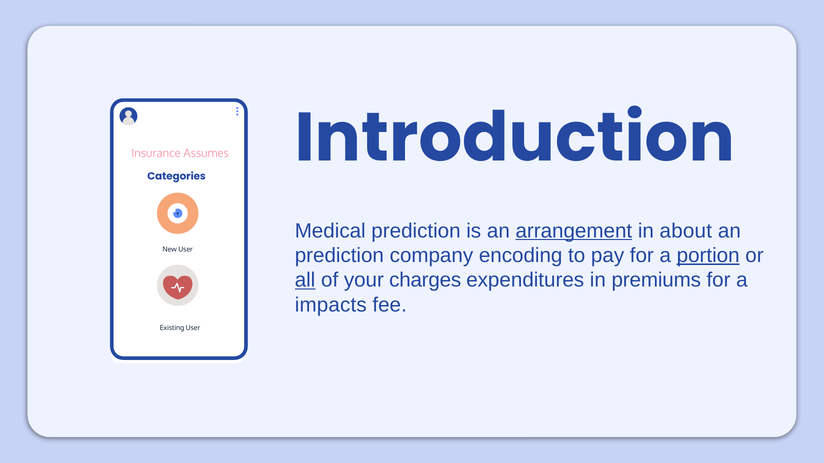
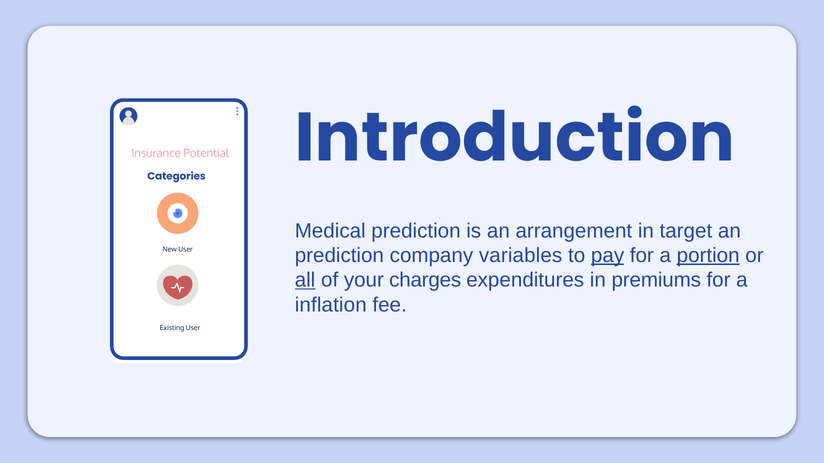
Assumes: Assumes -> Potential (206, 154)
arrangement underline: present -> none (574, 231)
about: about -> target (686, 231)
encoding: encoding -> variables (521, 256)
pay underline: none -> present (608, 256)
impacts: impacts -> inflation (331, 305)
